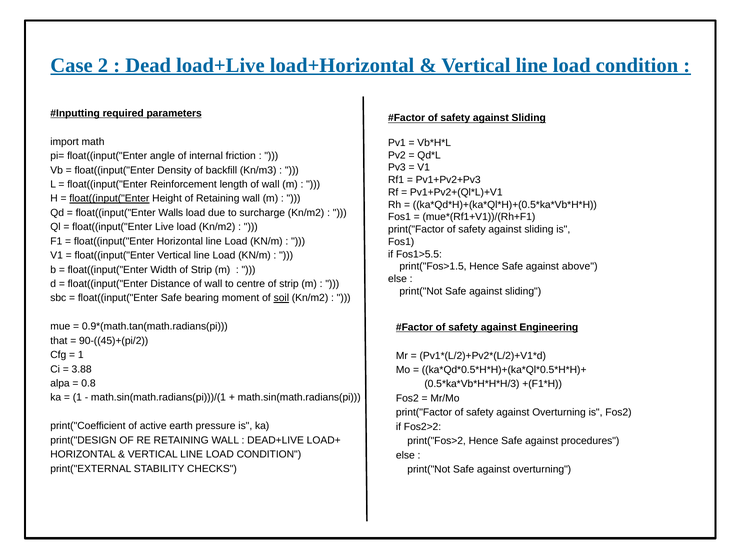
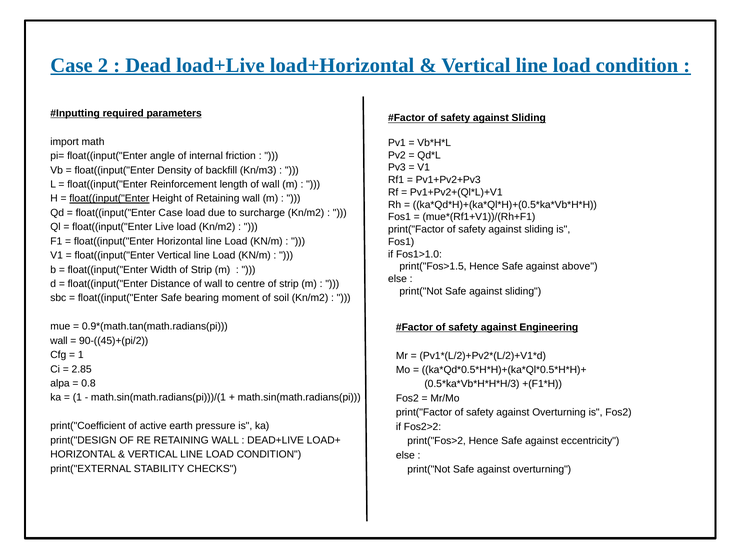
float((input("Enter Walls: Walls -> Case (171, 213)
Fos1>5.5: Fos1>5.5 -> Fos1>1.0 (419, 254)
soil underline: present -> none (281, 298)
that: that -> wall (59, 341)
3.88: 3.88 -> 2.85 (82, 369)
procedures: procedures -> eccentricity (590, 441)
